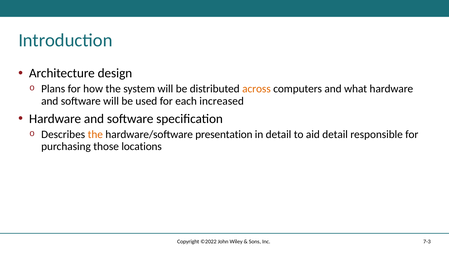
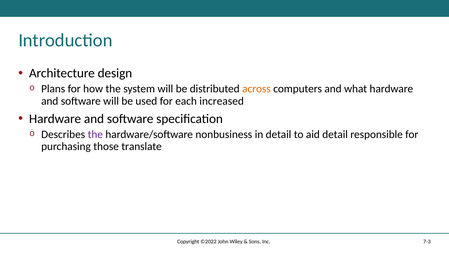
the colour: orange -> purple (95, 134)
presentation: presentation -> nonbusiness (224, 134)
locations: locations -> translate (142, 146)
